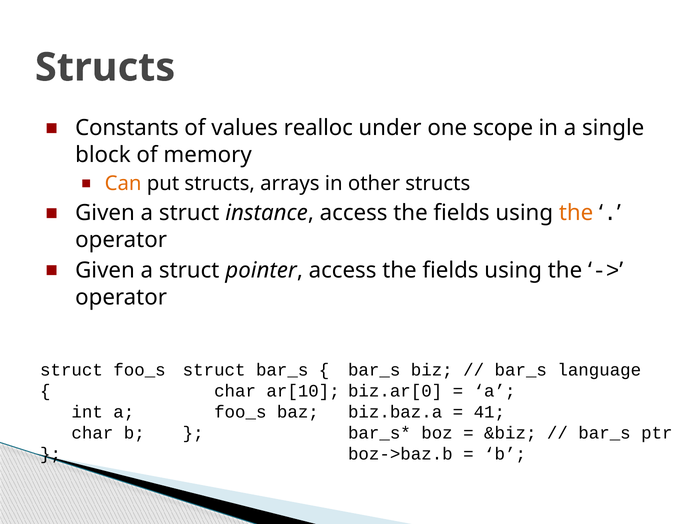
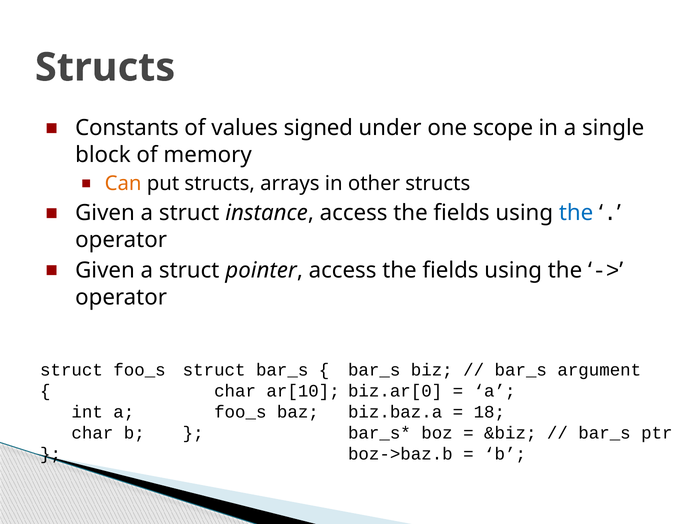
realloc: realloc -> signed (318, 128)
the colour: orange -> blue (576, 213)
language: language -> argument (599, 370)
41: 41 -> 18 (489, 411)
